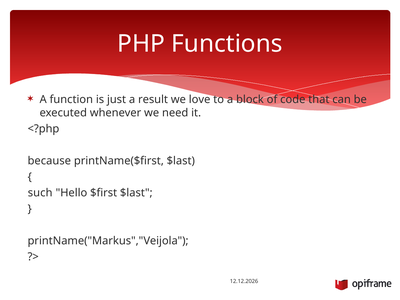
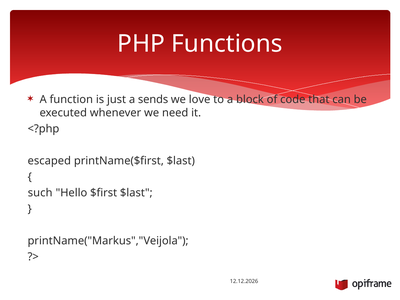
result: result -> sends (153, 100)
because: because -> escaped (49, 161)
